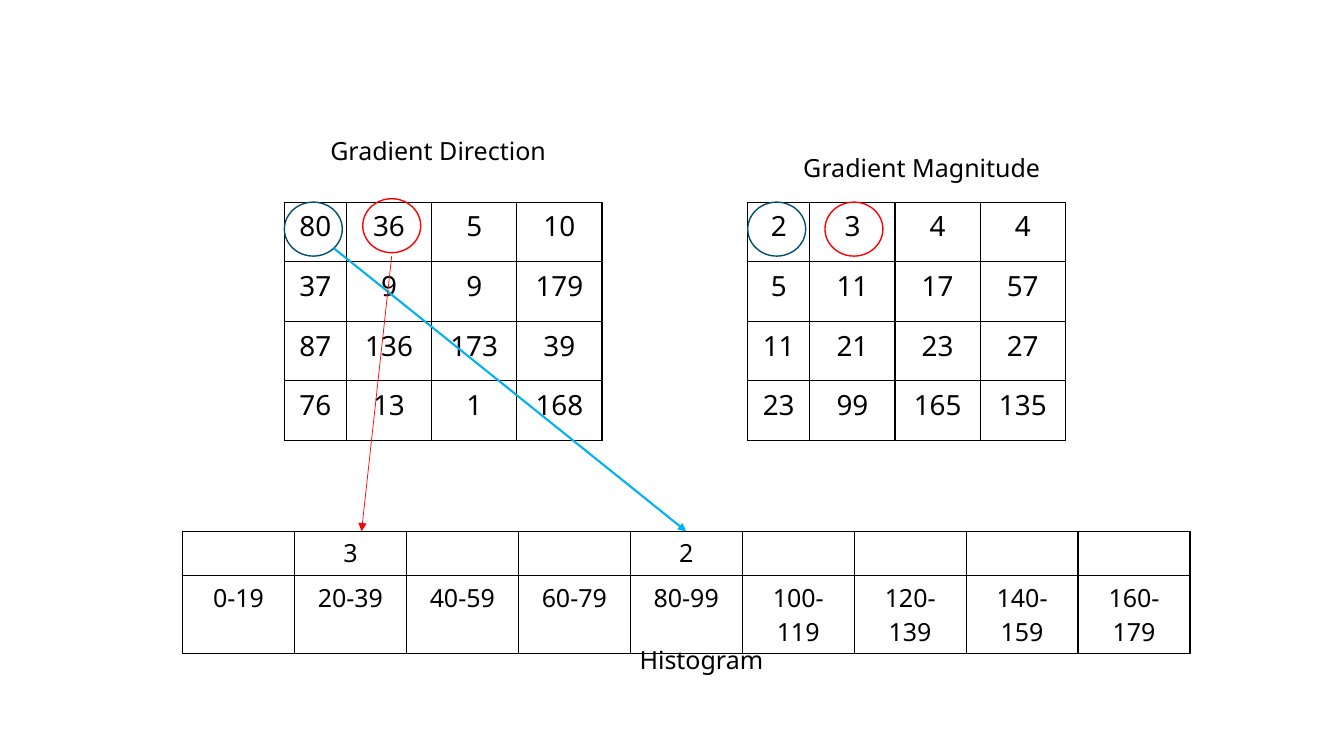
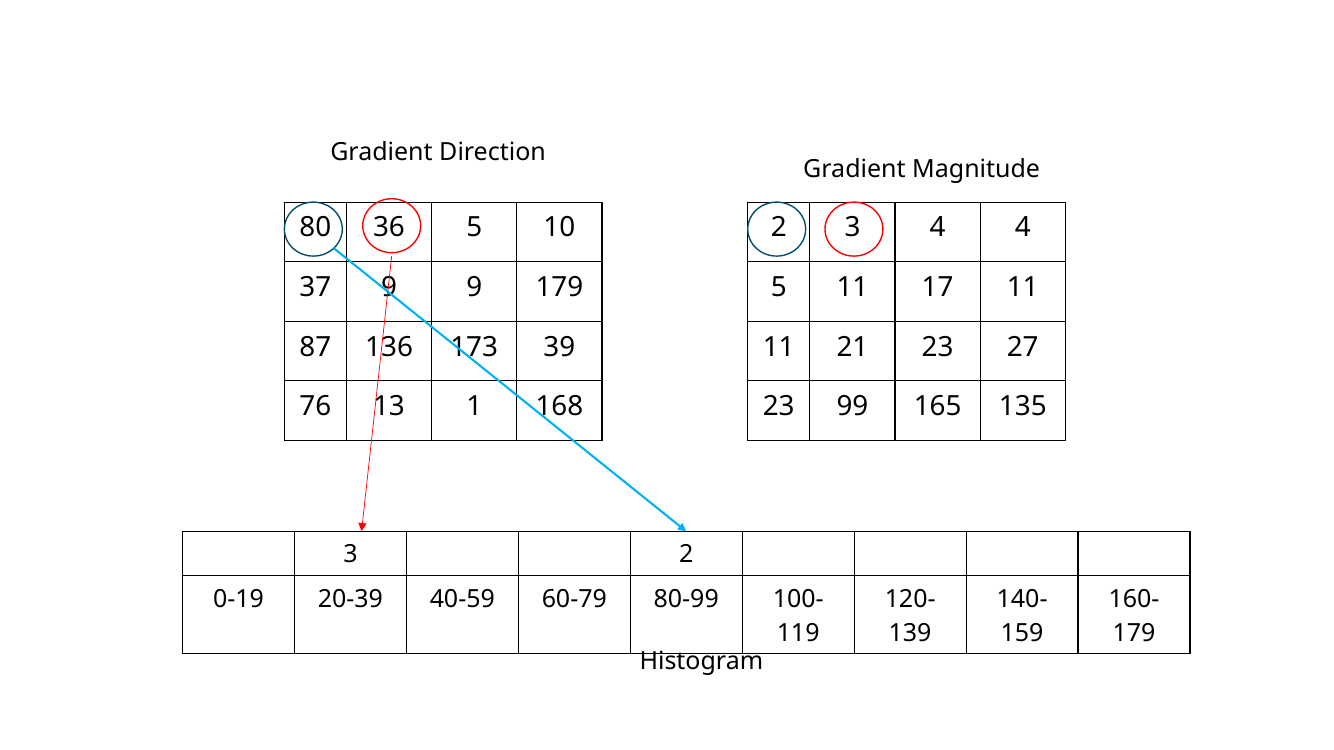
17 57: 57 -> 11 (1023, 287)
